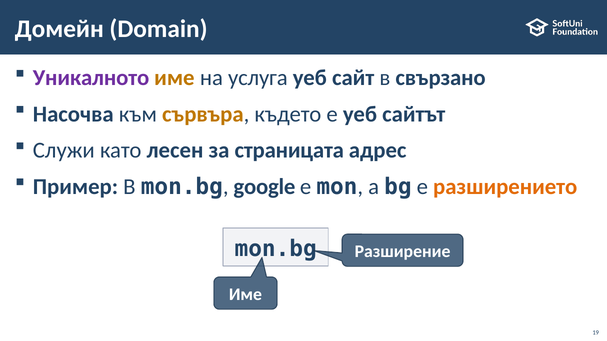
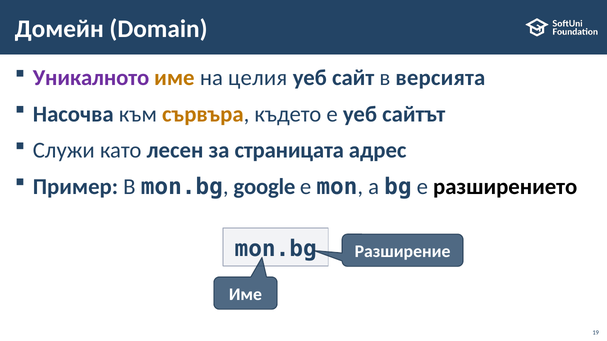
услуга: услуга -> целия (258, 78)
свързано: свързано -> версията (440, 78)
разширението colour: orange -> black (505, 187)
